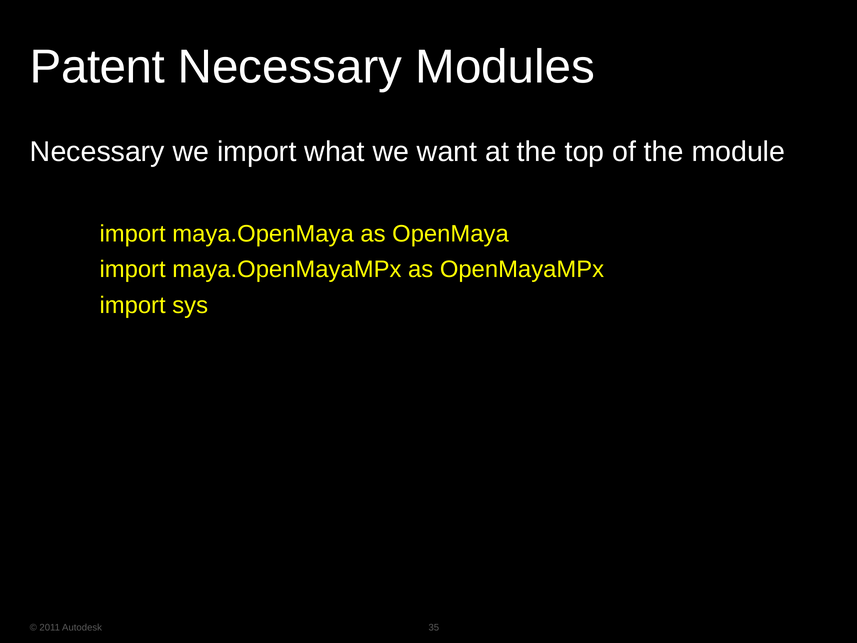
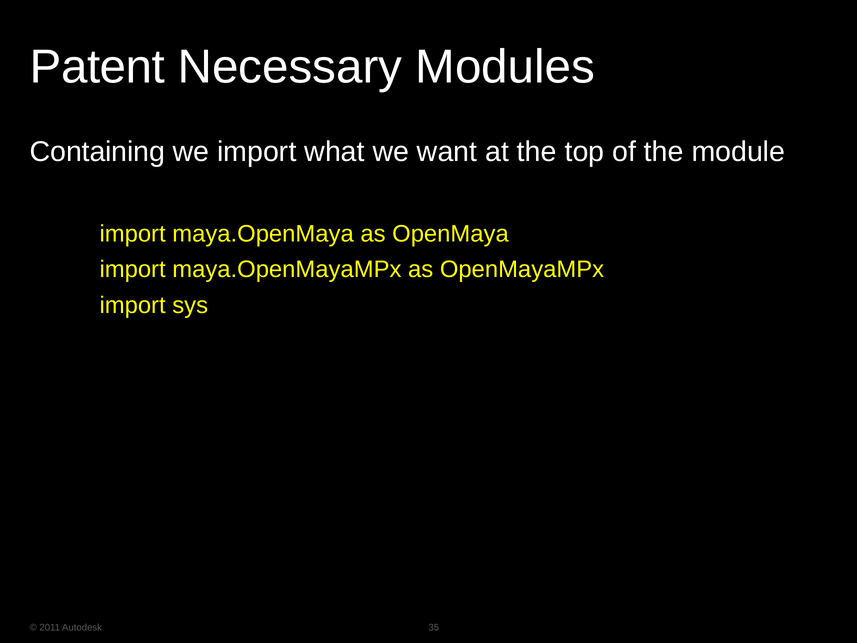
Necessary: Necessary -> Containing (97, 152)
